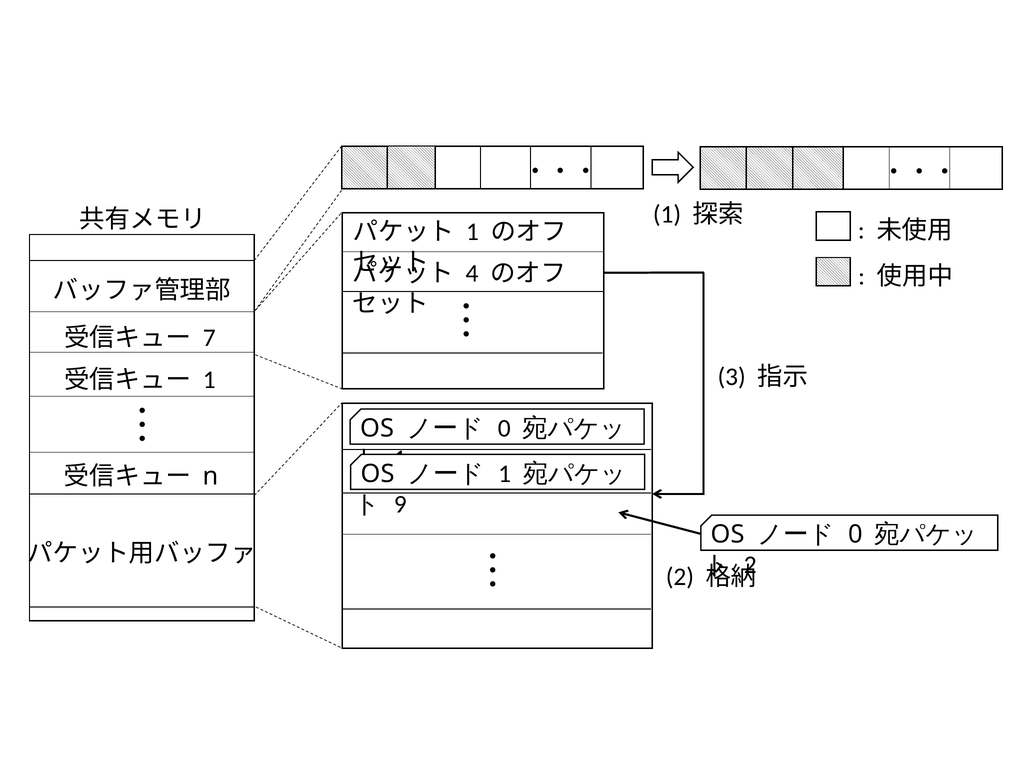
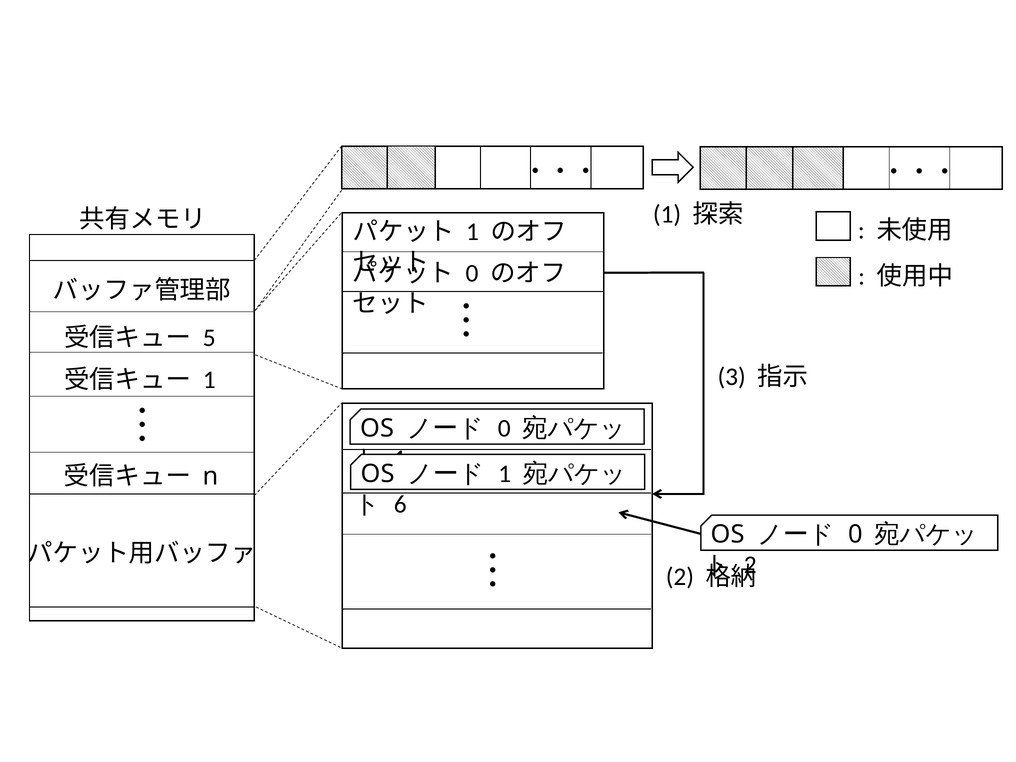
4: 4 -> 0 (472, 274)
7: 7 -> 5 (209, 338)
9: 9 -> 6 (400, 504)
